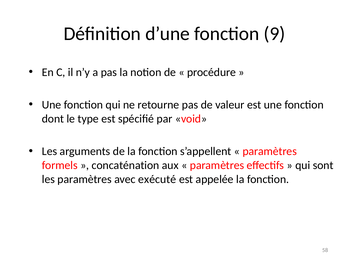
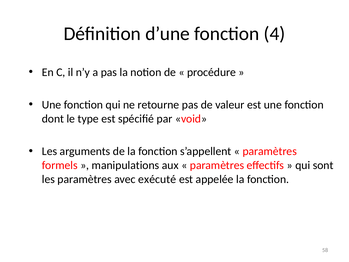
9: 9 -> 4 (275, 34)
concaténation: concaténation -> manipulations (126, 165)
